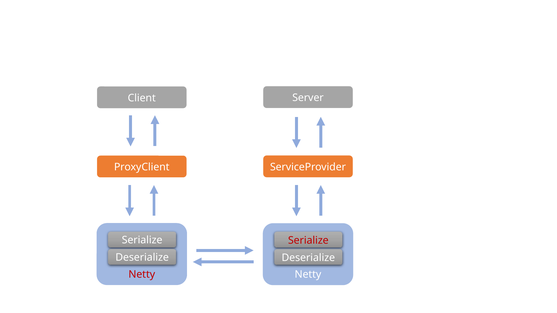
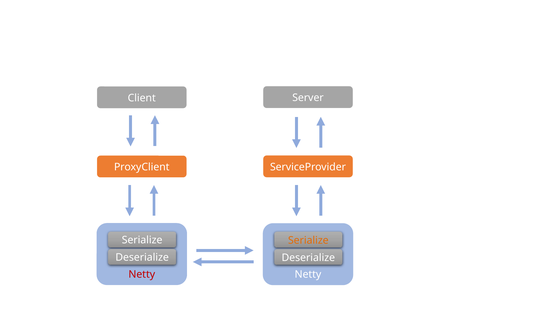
Serialize colour: red -> orange (308, 240)
